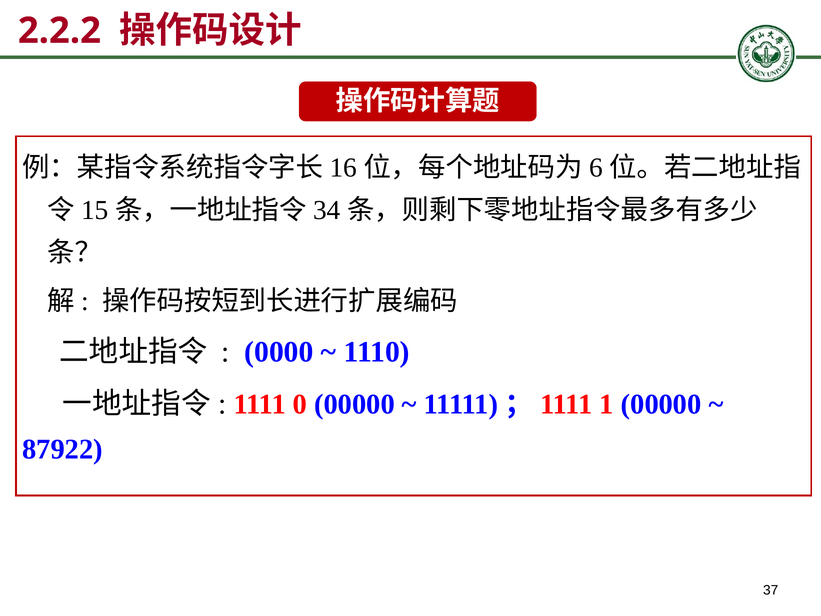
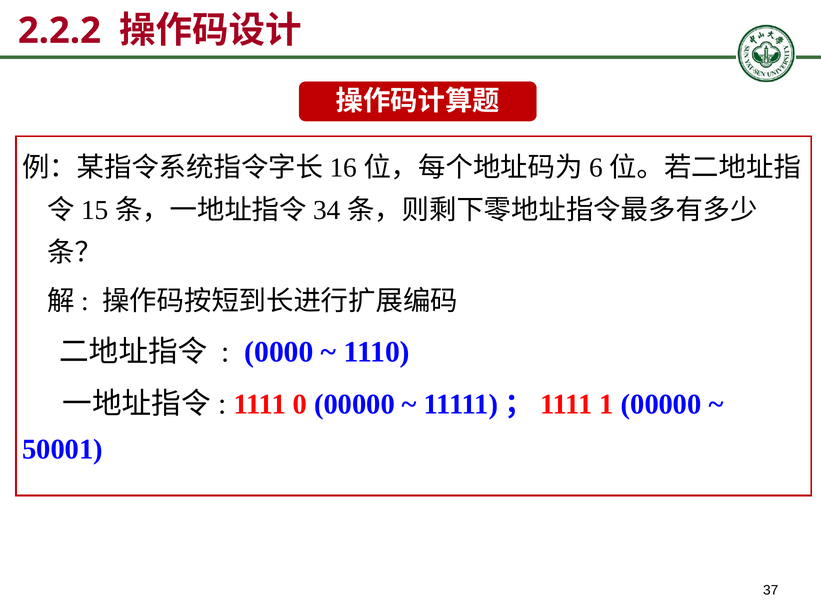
87922: 87922 -> 50001 (62, 449)
